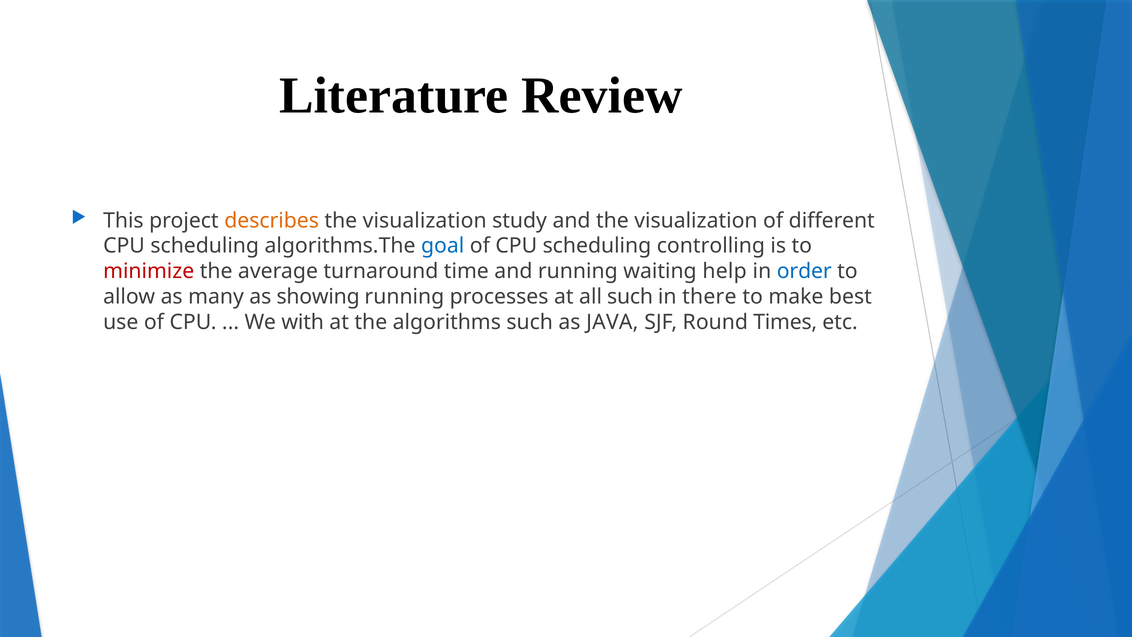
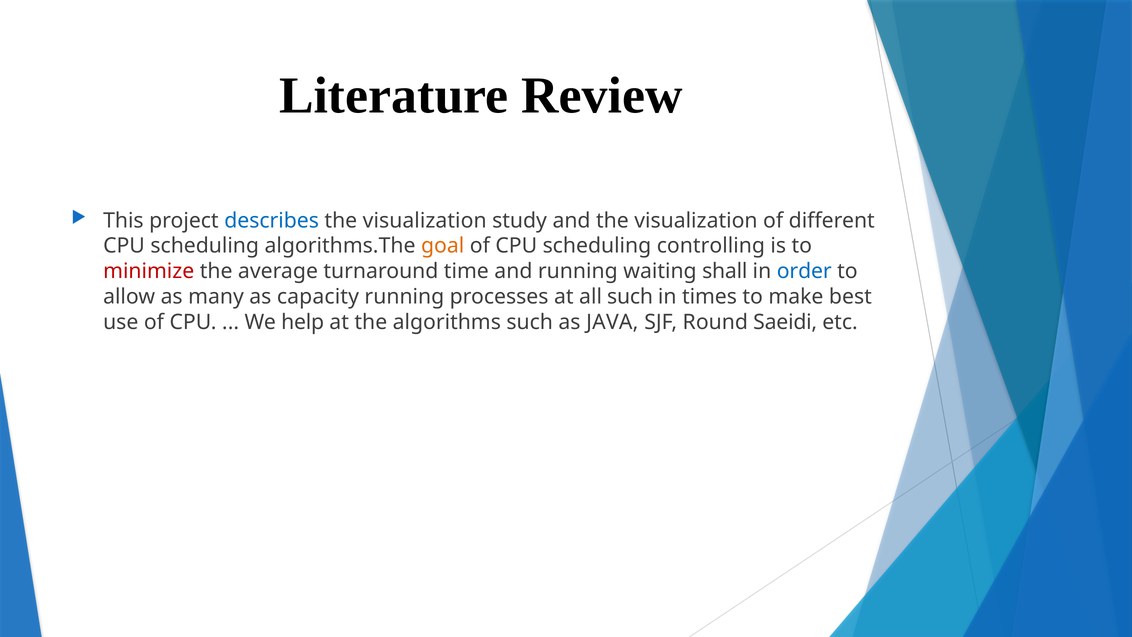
describes colour: orange -> blue (272, 220)
goal colour: blue -> orange (443, 246)
help: help -> shall (725, 271)
showing: showing -> capacity (318, 297)
there: there -> times (709, 297)
with: with -> help (303, 322)
Times: Times -> Saeidi (785, 322)
